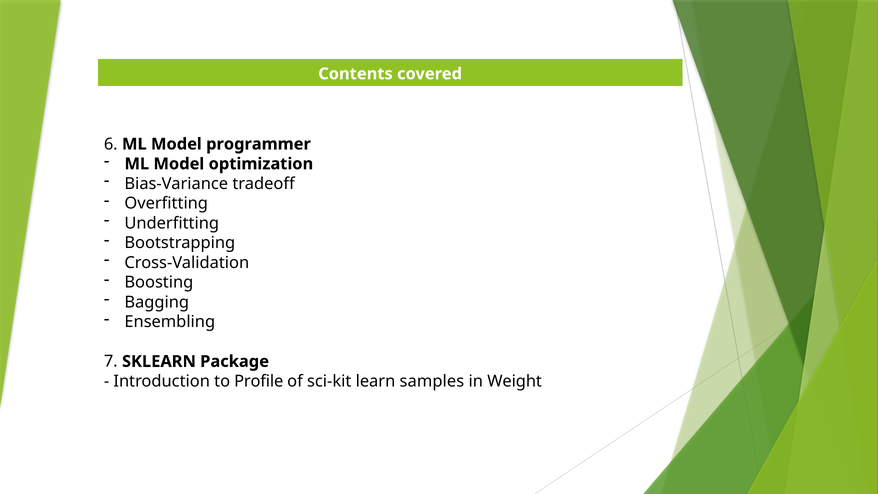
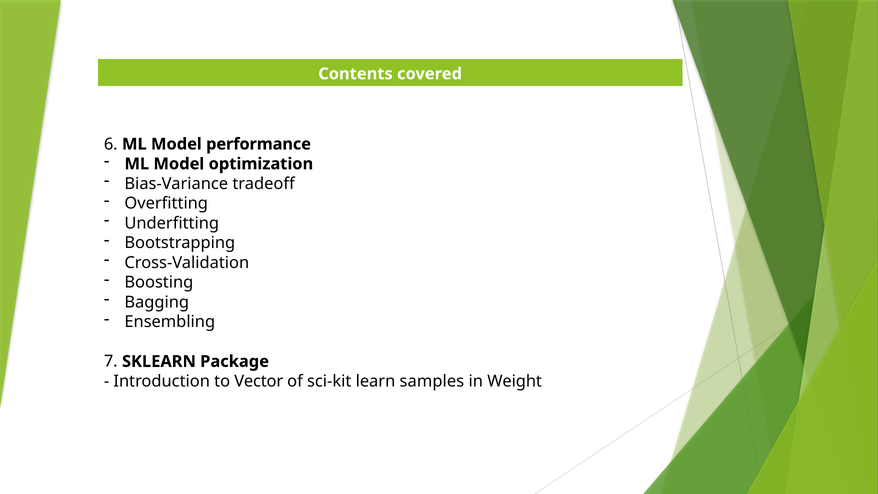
programmer: programmer -> performance (259, 144)
Profile: Profile -> Vector (259, 381)
